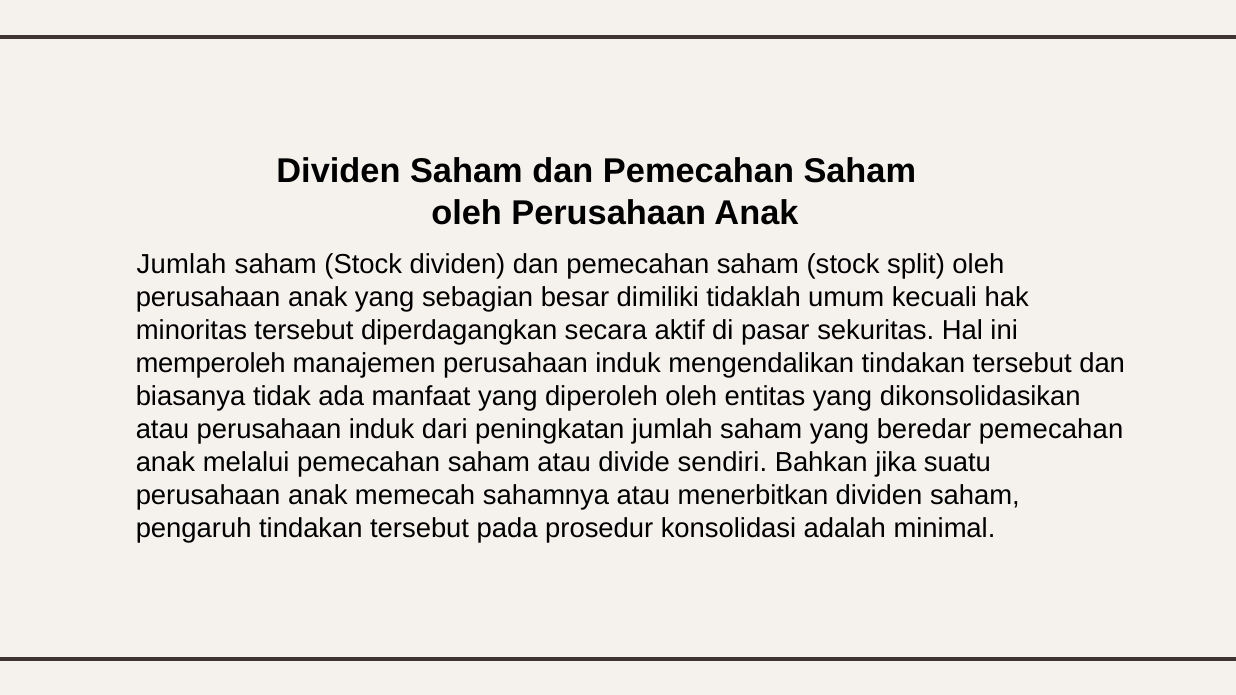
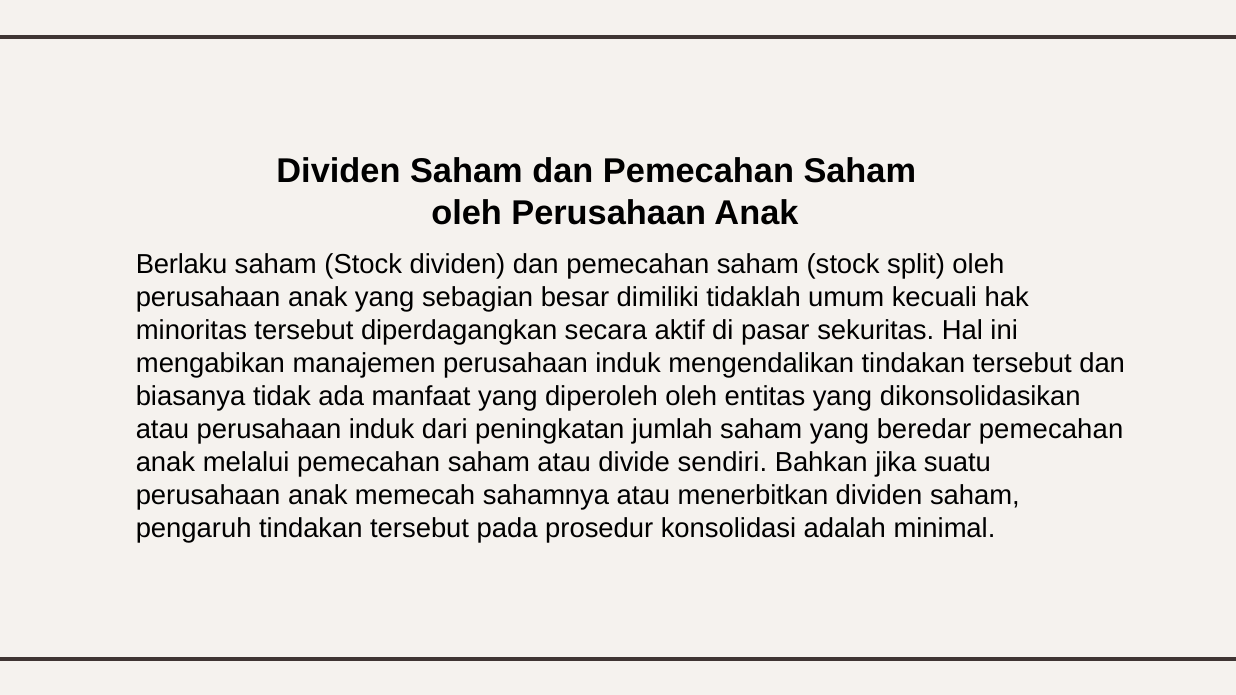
Jumlah: Jumlah -> Berlaku (182, 265)
memperoleh: memperoleh -> mengabikan (210, 364)
